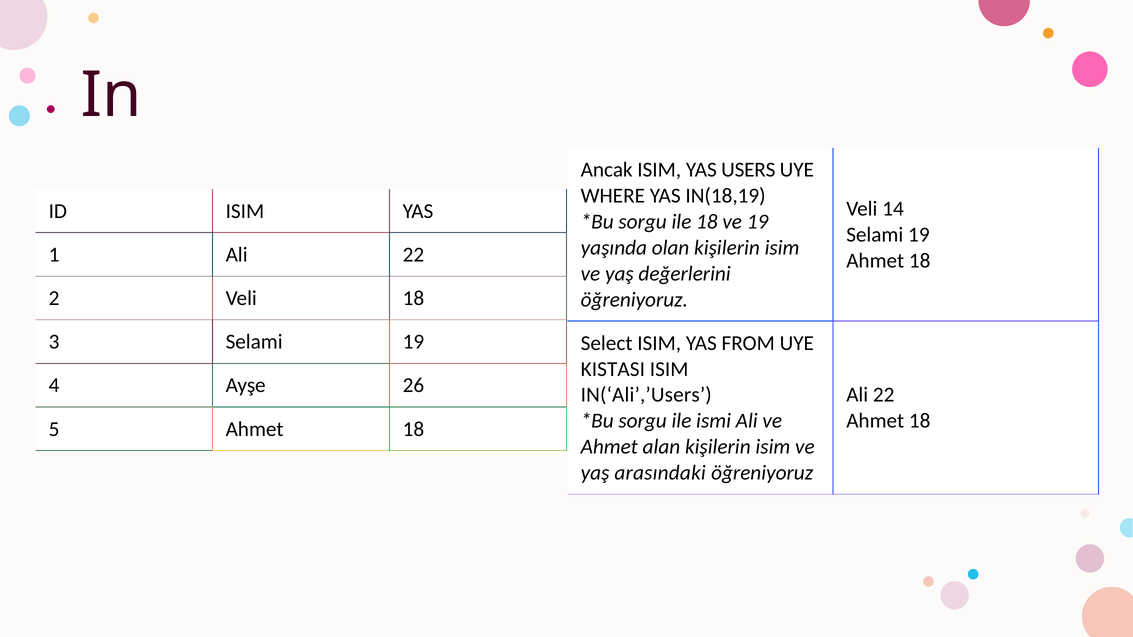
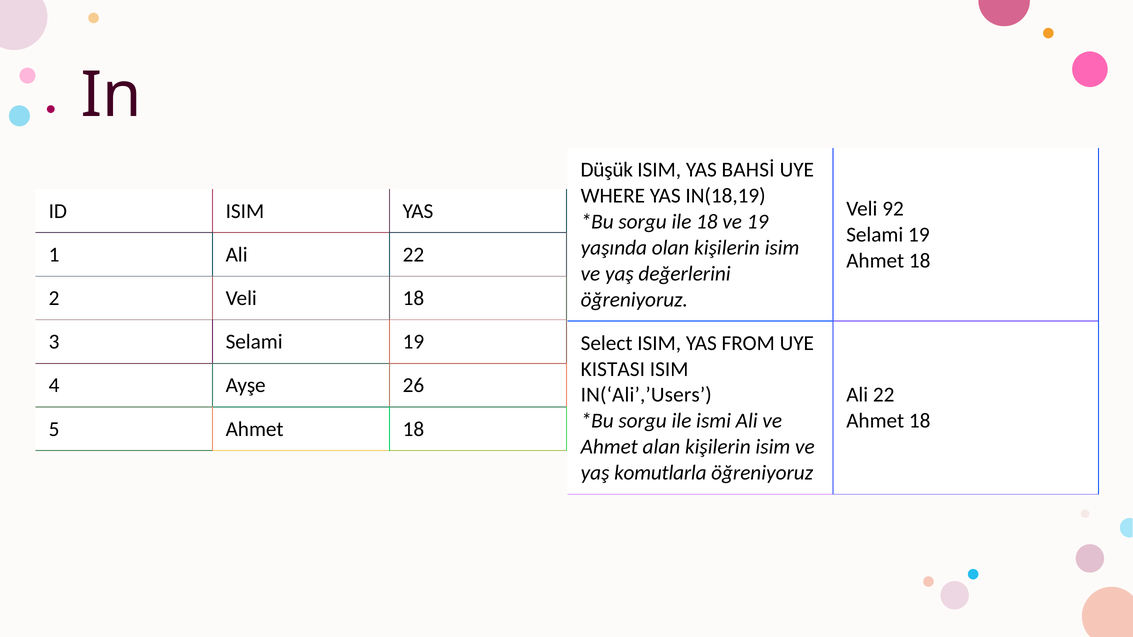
Ancak: Ancak -> Düşük (607, 170)
USERS: USERS -> BAHSİ (748, 170)
14: 14 -> 92 (893, 209)
arasındaki: arasındaki -> komutlarla (660, 473)
